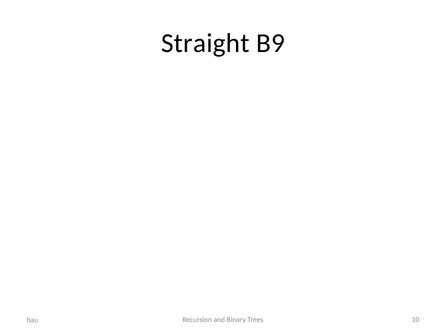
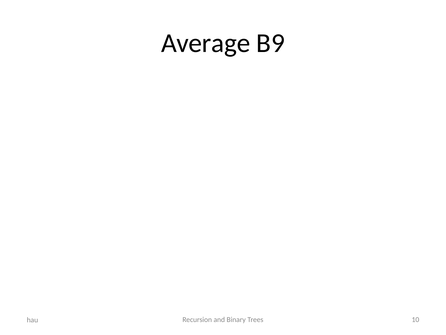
Straight: Straight -> Average (206, 43)
